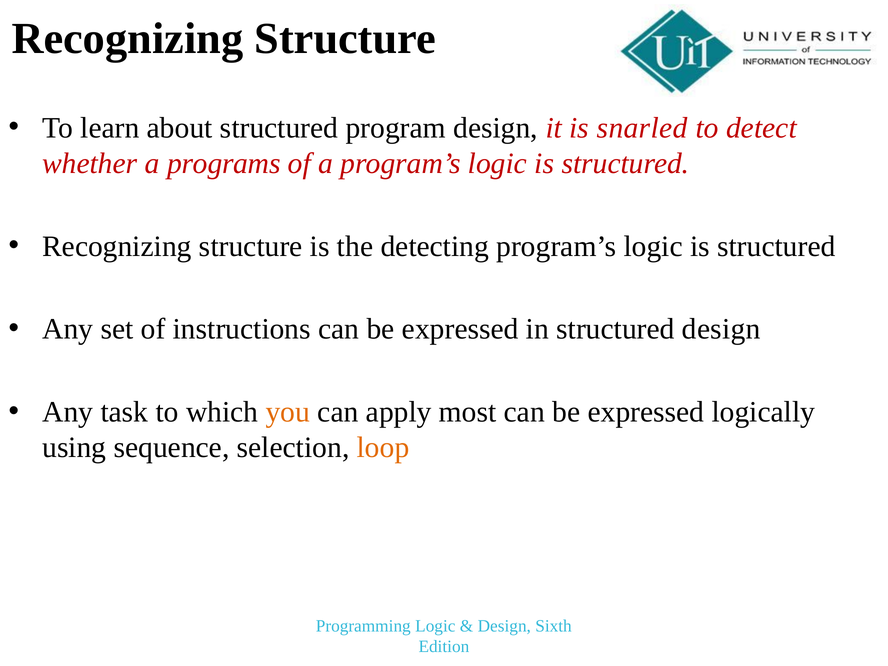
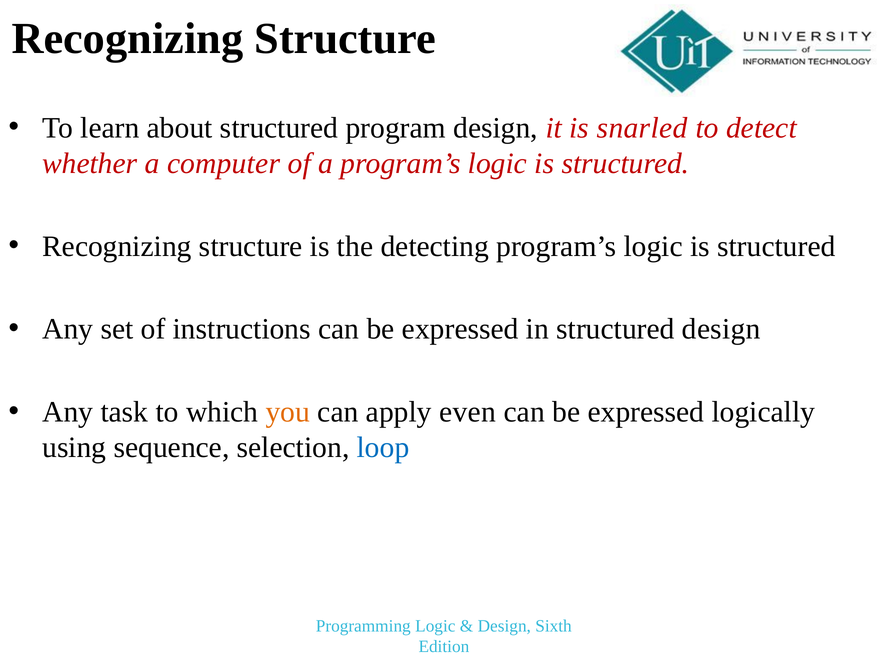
programs: programs -> computer (224, 163)
most: most -> even (468, 412)
loop colour: orange -> blue (383, 447)
